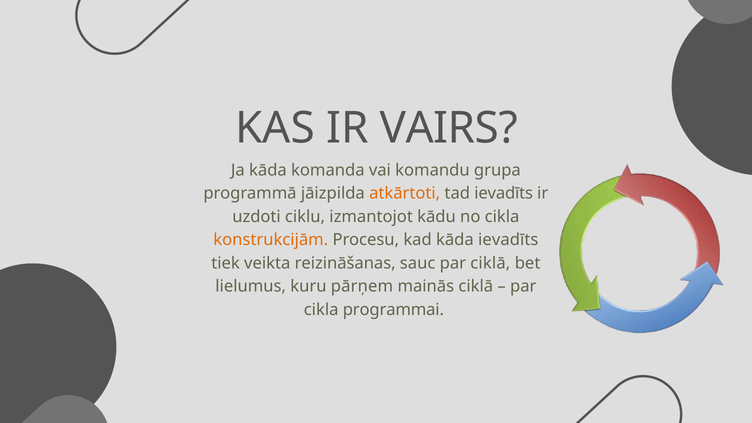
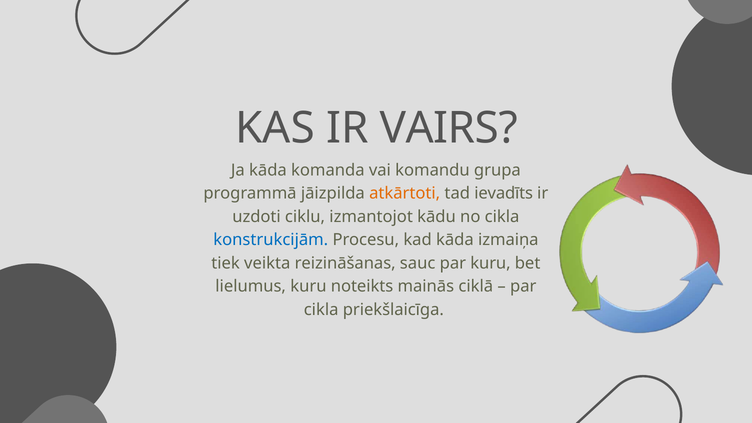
konstrukcijām colour: orange -> blue (271, 240)
kāda ievadīts: ievadīts -> izmaiņa (508, 240)
par ciklā: ciklā -> kuru (490, 263)
pārņem: pārņem -> noteikts (362, 286)
programmai: programmai -> priekšlaicīga (393, 310)
